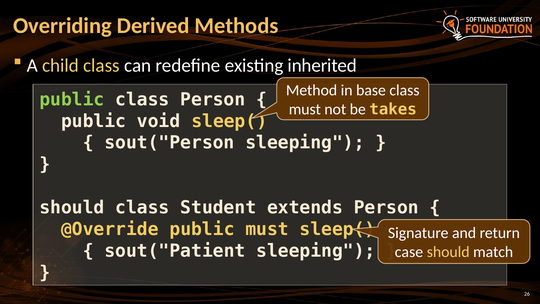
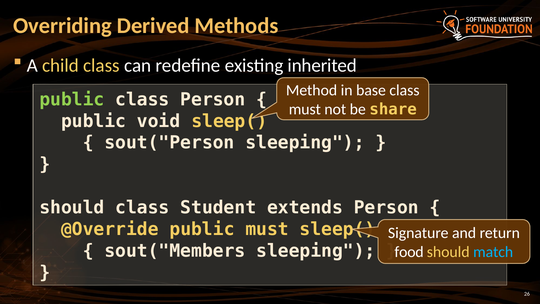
takes: takes -> share (393, 109)
sout("Patient: sout("Patient -> sout("Members (175, 251)
case: case -> food (409, 252)
match colour: white -> light blue (493, 252)
